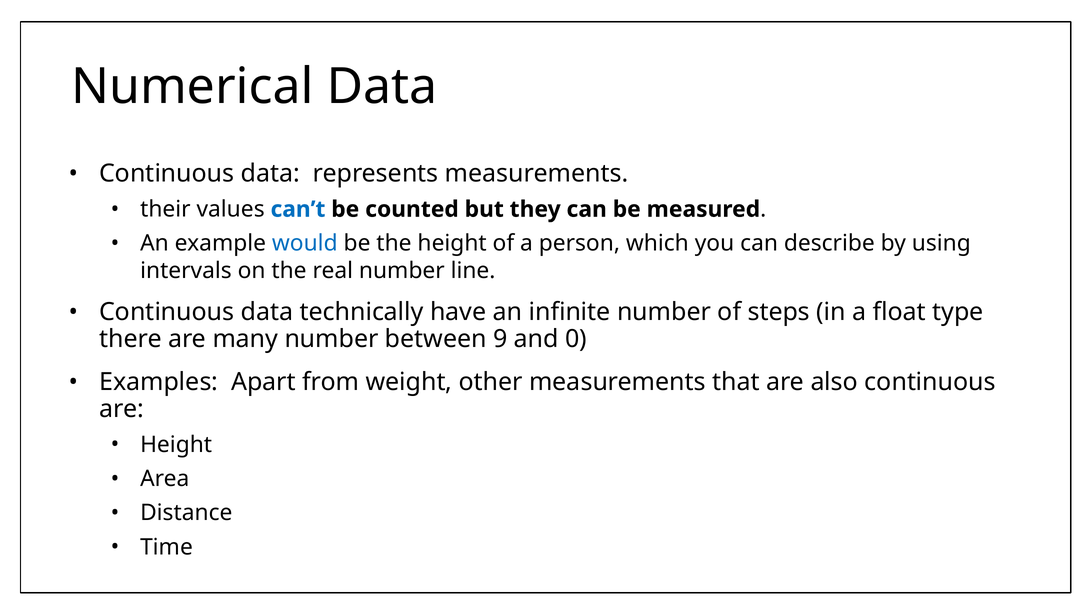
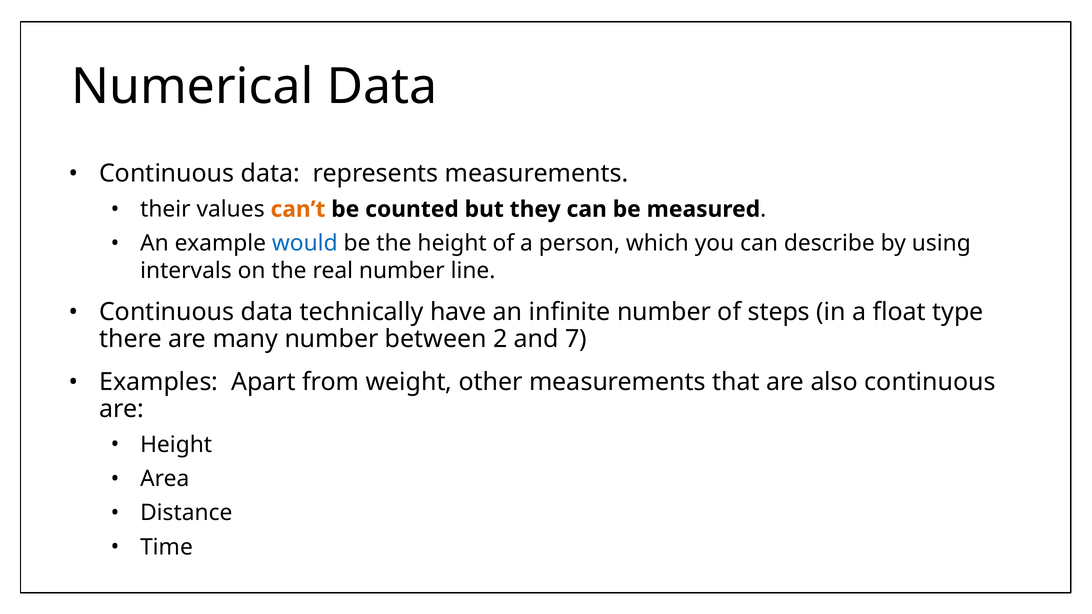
can’t colour: blue -> orange (298, 209)
9: 9 -> 2 (500, 339)
0: 0 -> 7 (576, 339)
